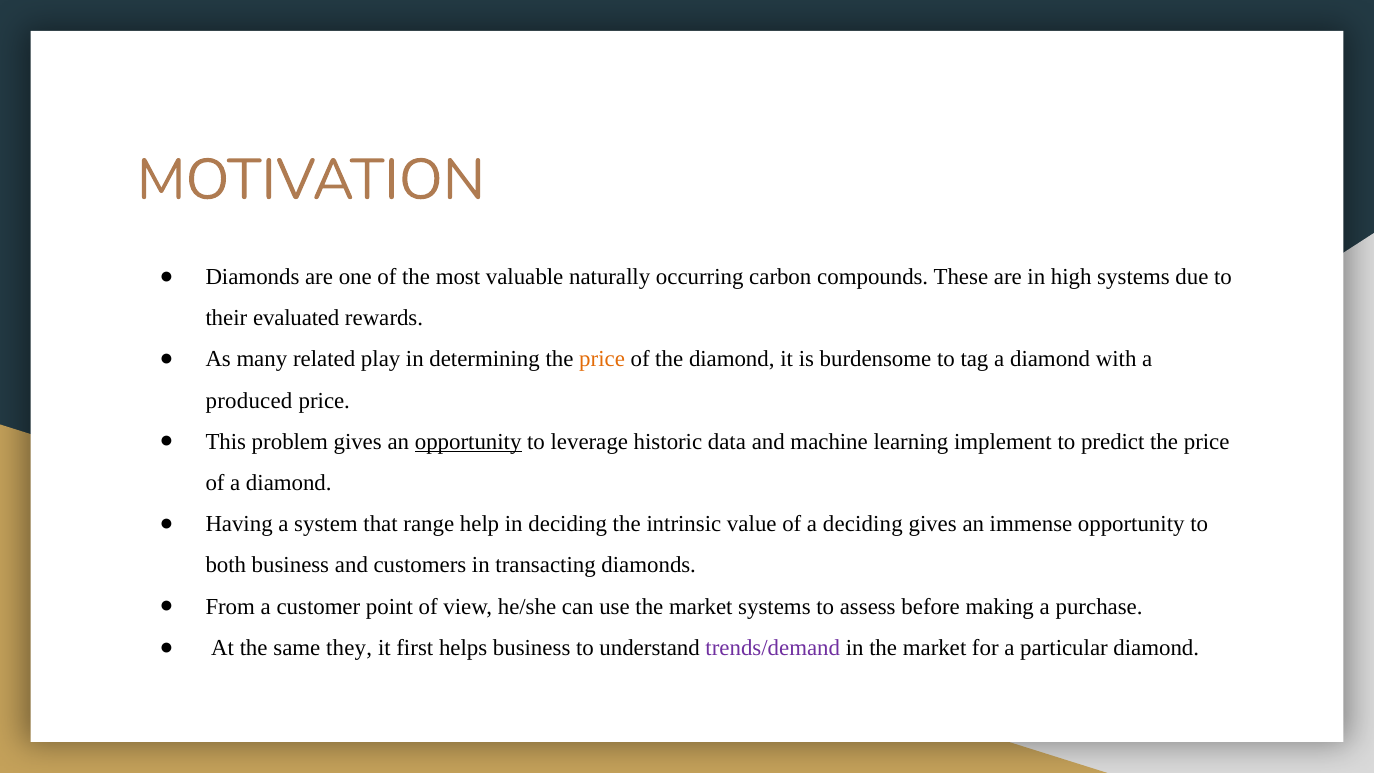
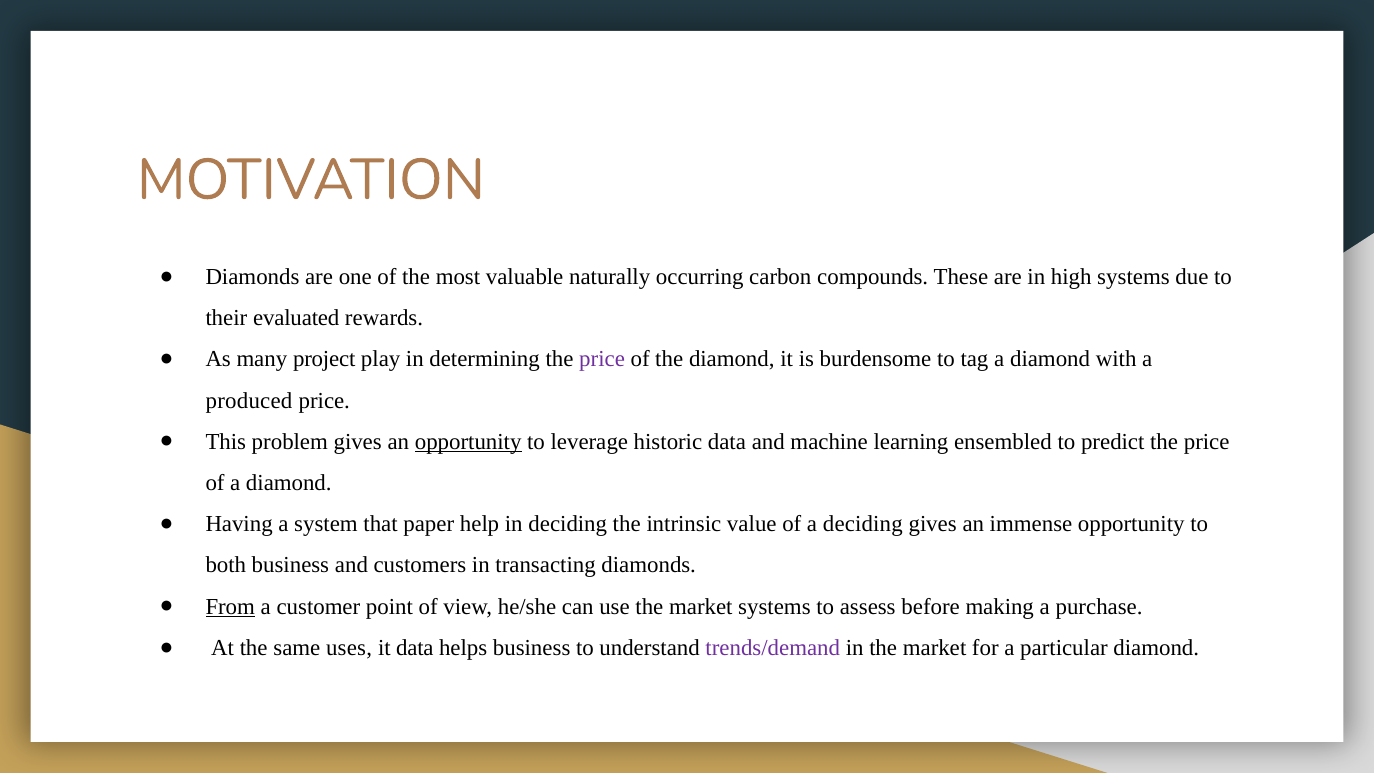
related: related -> project (324, 359)
price colour: orange -> purple (602, 359)
implement: implement -> ensembled (1003, 442)
range: range -> paper (429, 524)
From underline: none -> present (230, 607)
they: they -> uses (349, 648)
it first: first -> data (415, 648)
